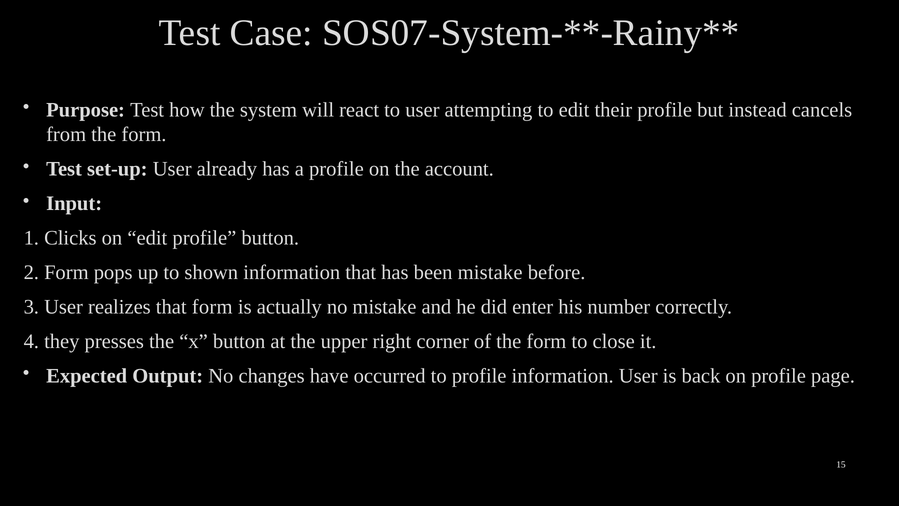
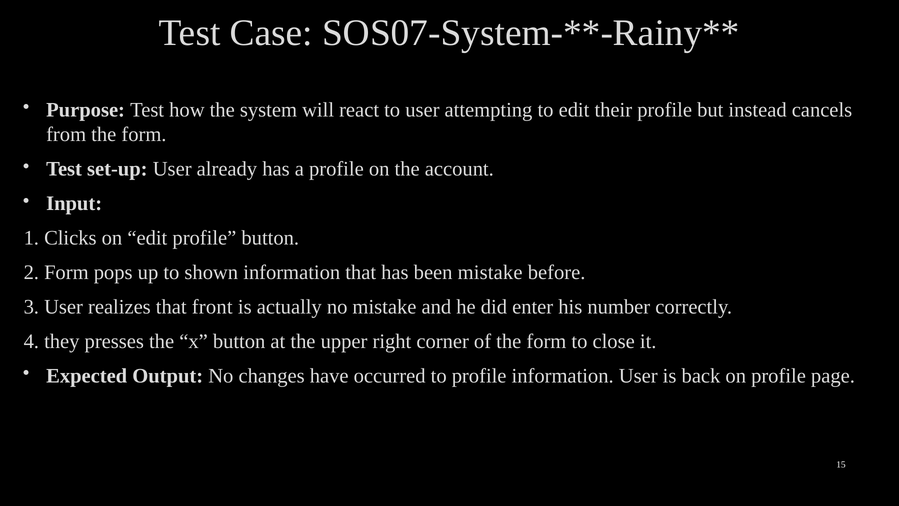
that form: form -> front (212, 307)
